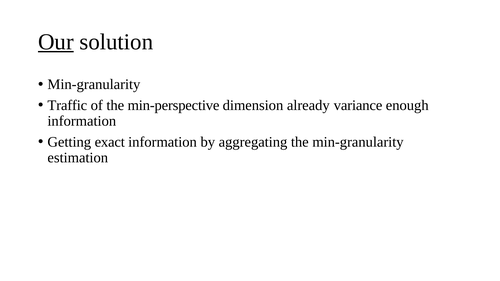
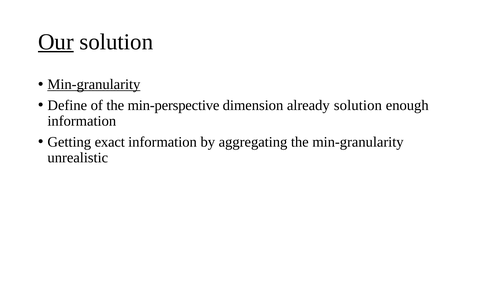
Min-granularity underline: none -> present (94, 85)
Traffic: Traffic -> Define (67, 106)
already variance: variance -> solution (358, 106)
estimation: estimation -> unrealistic (78, 158)
